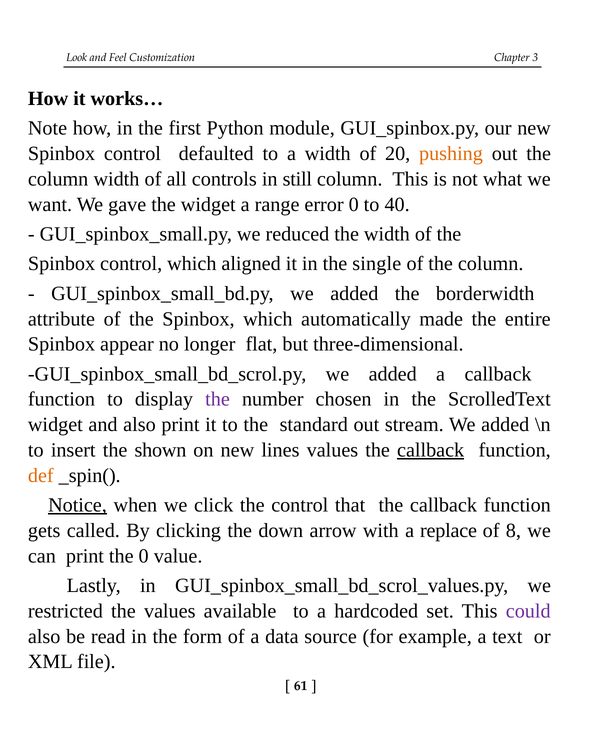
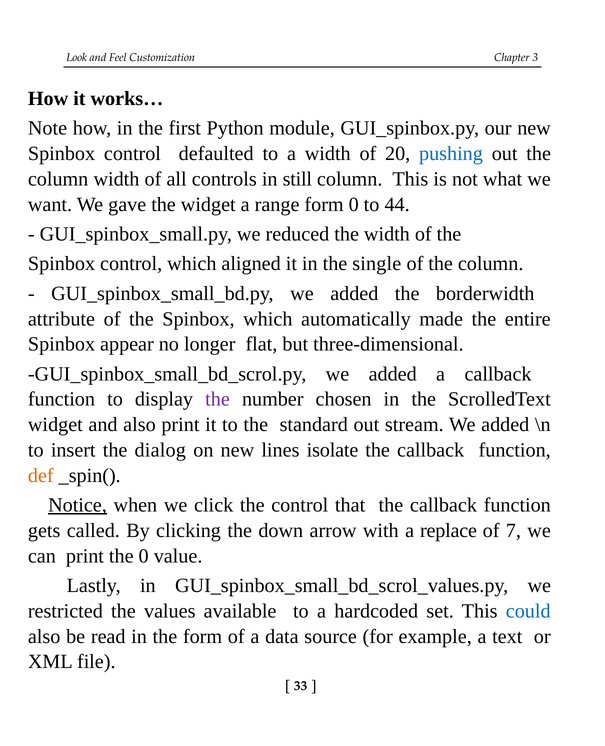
pushing colour: orange -> blue (451, 154)
range error: error -> form (324, 205)
40: 40 -> 44 (397, 205)
shown: shown -> dialog (160, 450)
lines values: values -> isolate (333, 450)
callback underline: present -> none (431, 450)
8: 8 -> 7 (513, 531)
could colour: purple -> blue (528, 611)
61: 61 -> 33 (301, 686)
